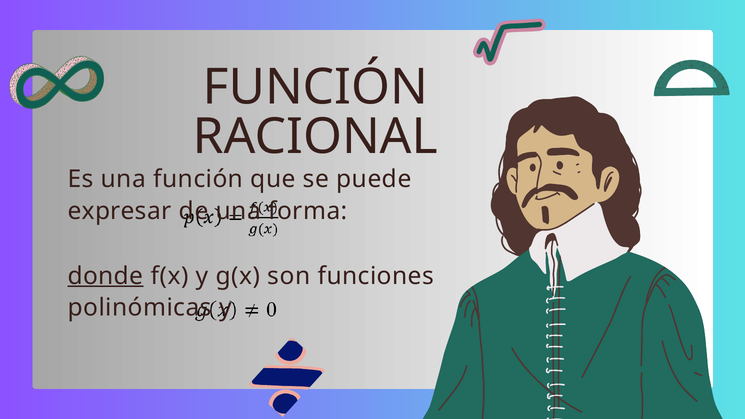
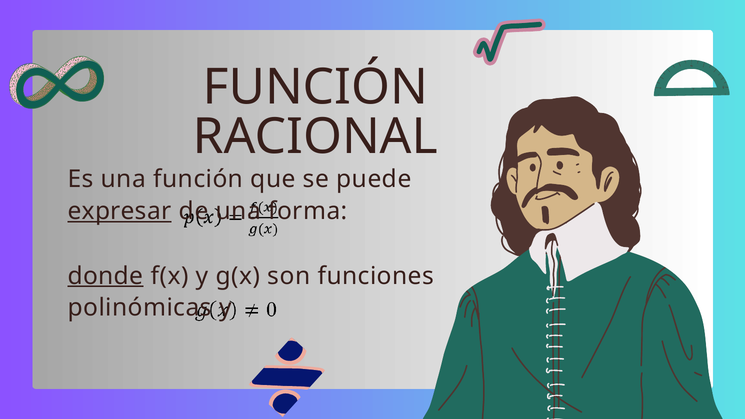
expresar underline: none -> present (119, 211)
